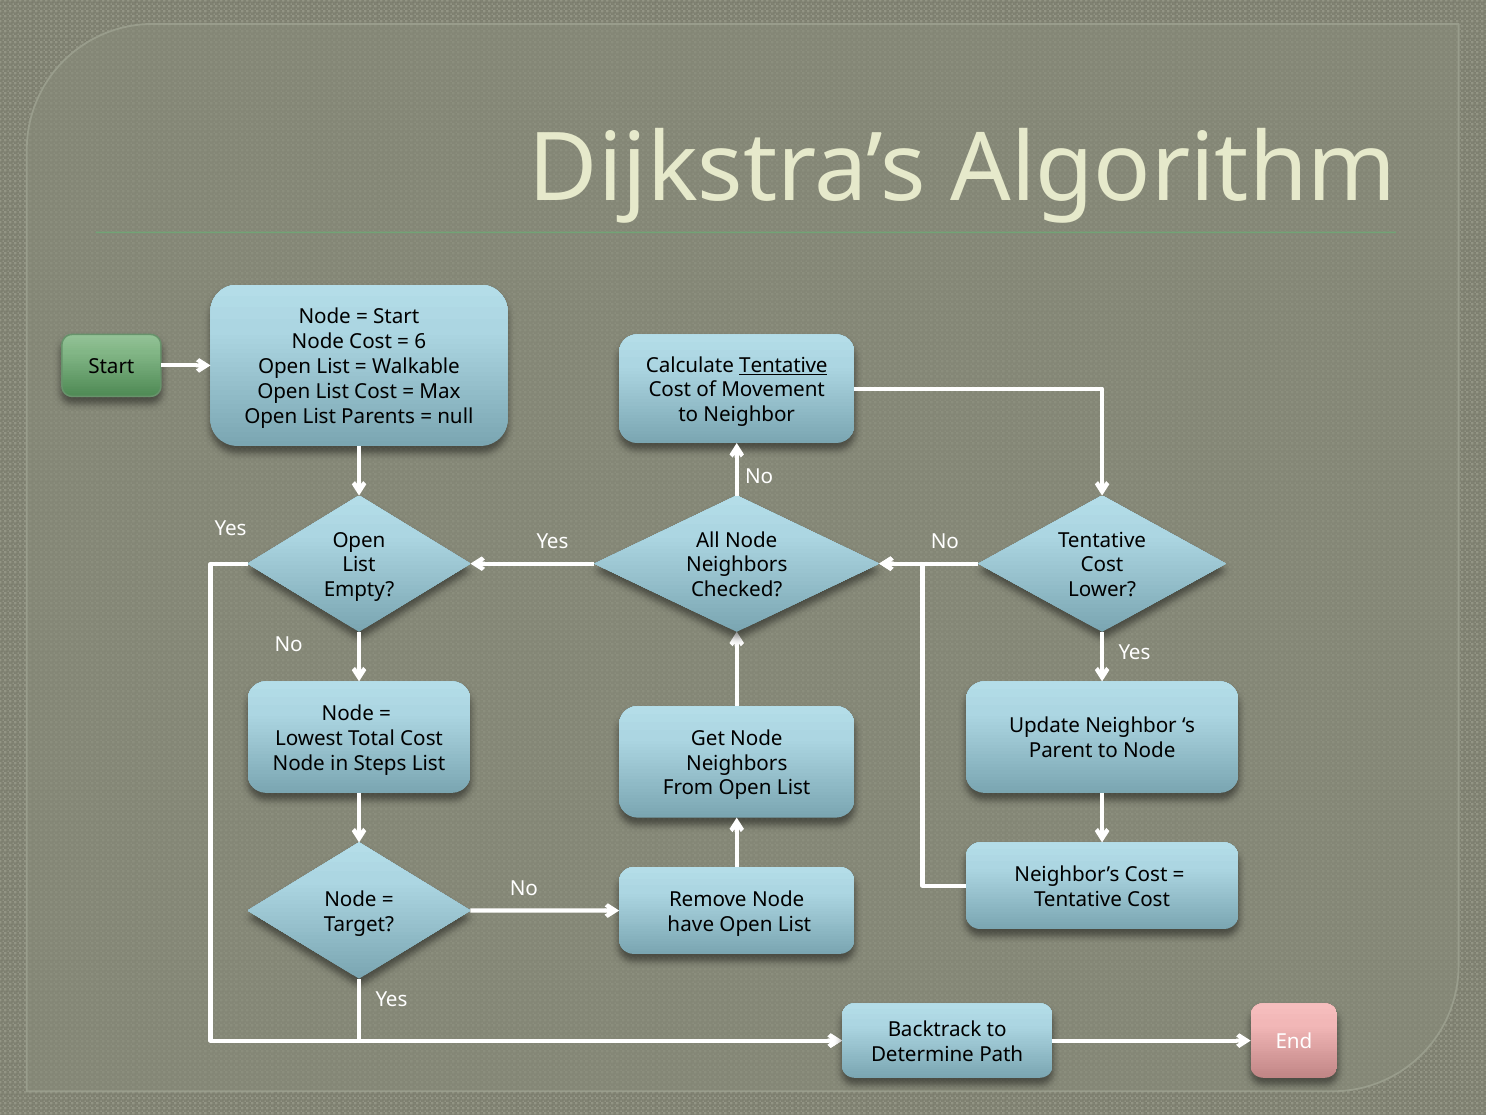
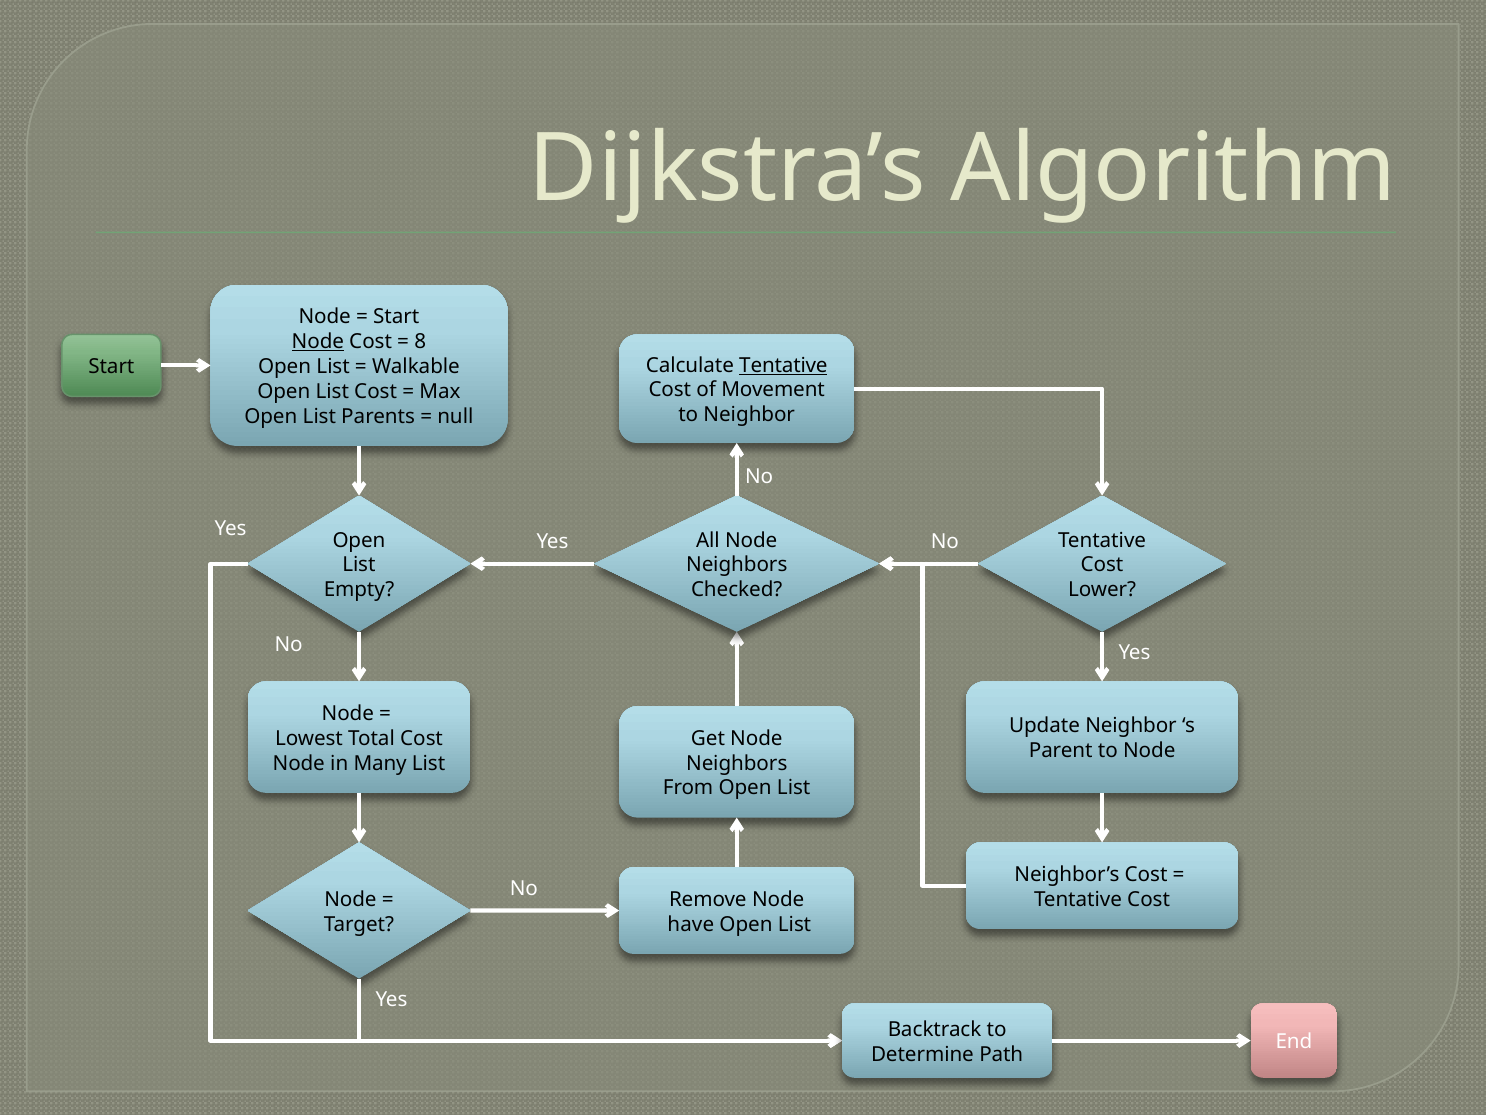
Node underline: none -> present (318, 342)
6: 6 -> 8 (420, 342)
Steps: Steps -> Many (380, 763)
